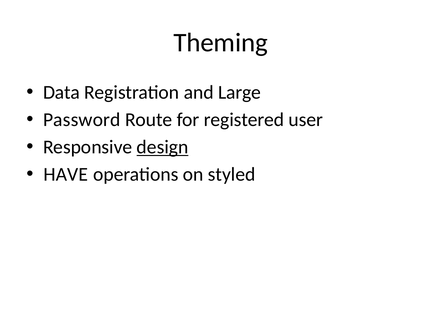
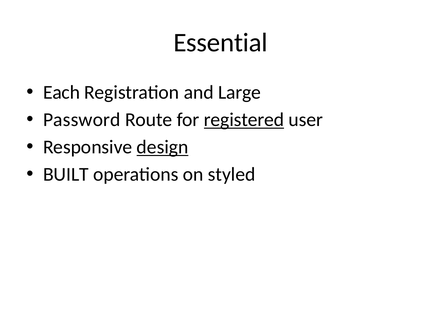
Theming: Theming -> Essential (221, 43)
Data: Data -> Each (61, 93)
registered underline: none -> present (244, 120)
HAVE: HAVE -> BUILT (66, 175)
